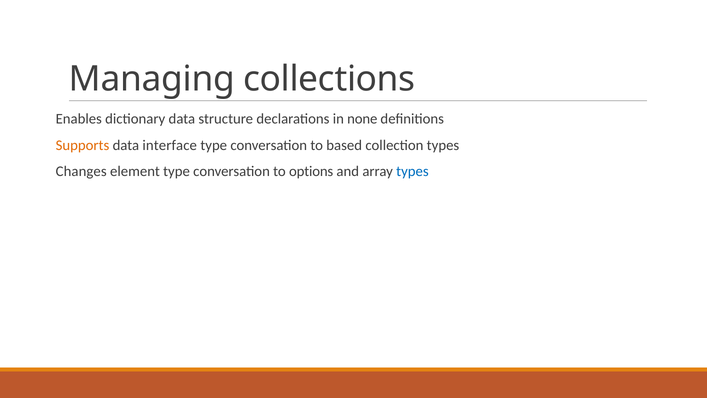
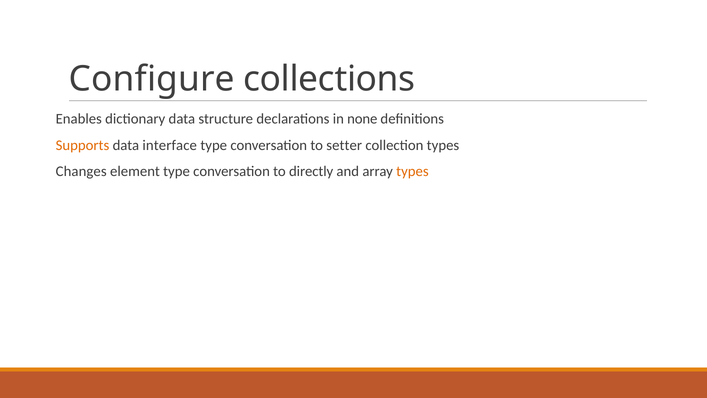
Managing: Managing -> Configure (152, 79)
based: based -> setter (344, 145)
options: options -> directly (311, 171)
types colour: blue -> orange (412, 171)
